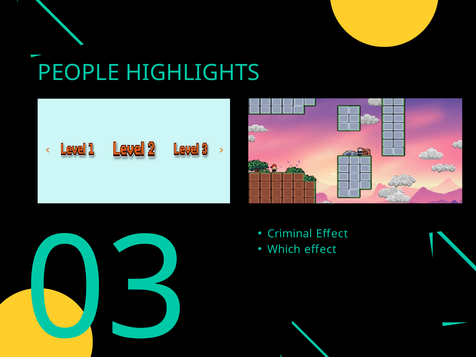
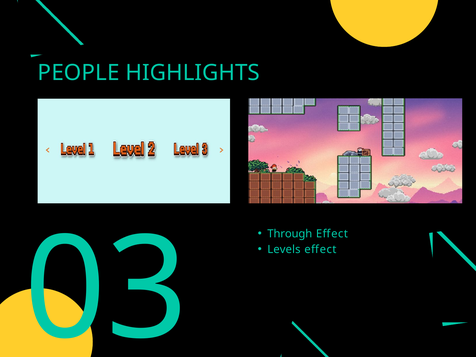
Criminal: Criminal -> Through (290, 234)
Which: Which -> Levels (284, 249)
